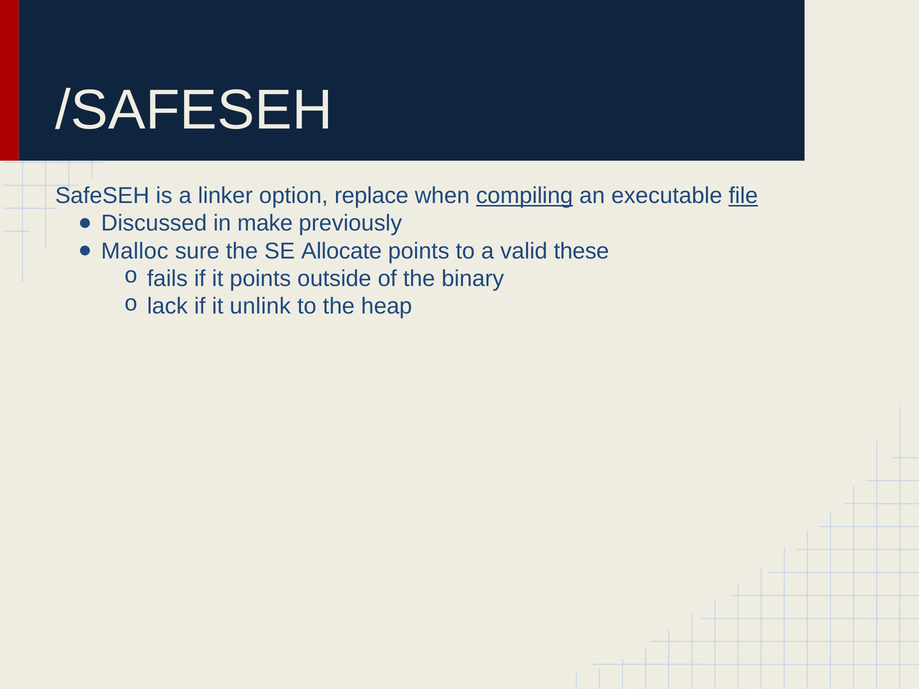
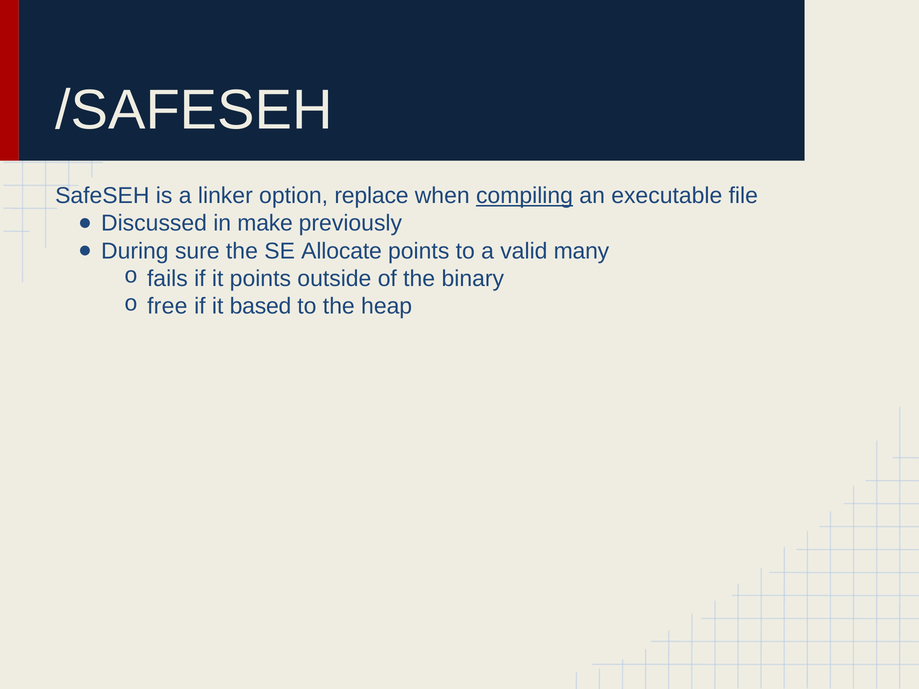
file underline: present -> none (743, 196)
Malloc: Malloc -> During (135, 251)
these: these -> many (581, 251)
lack: lack -> free (167, 306)
unlink: unlink -> based (261, 306)
